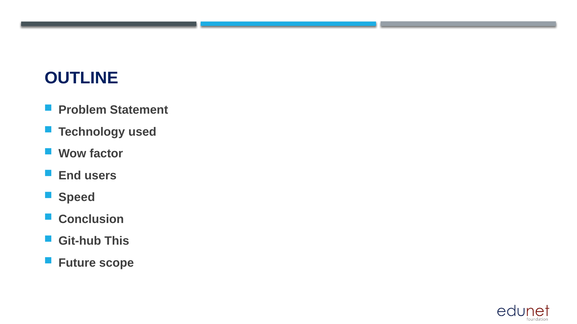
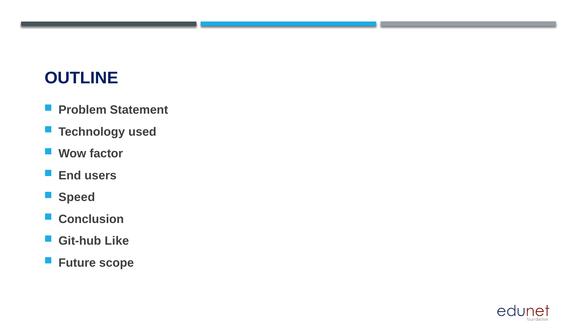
This: This -> Like (117, 241)
